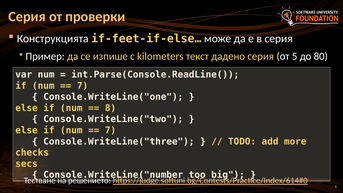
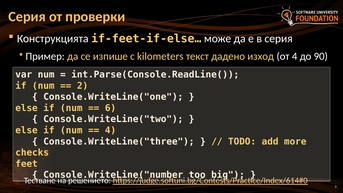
дадено серия: серия -> изход (261, 56)
от 5: 5 -> 4 (295, 56)
80: 80 -> 90 (321, 56)
7: 7 -> 2 (83, 86)
8: 8 -> 6 (110, 108)
7: 7 -> 4 (110, 130)
secs: secs -> feet (27, 164)
